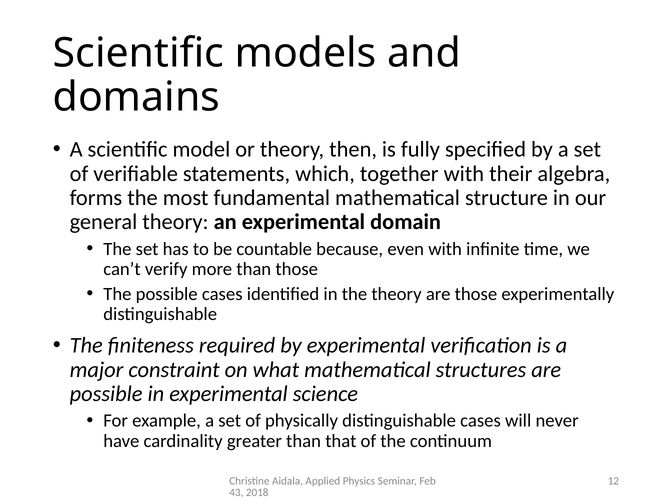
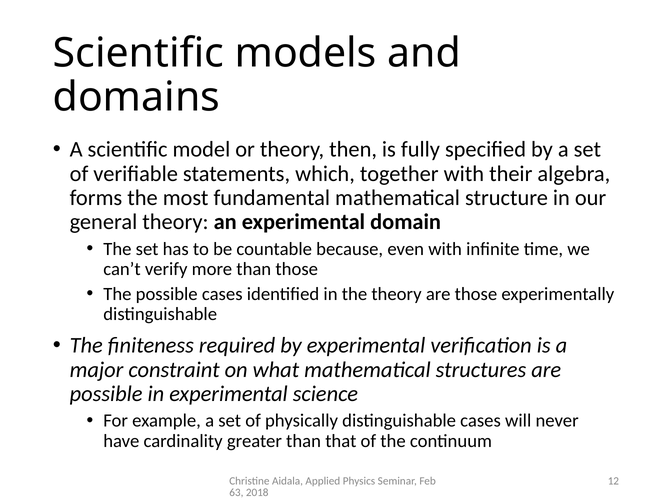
43: 43 -> 63 (236, 492)
